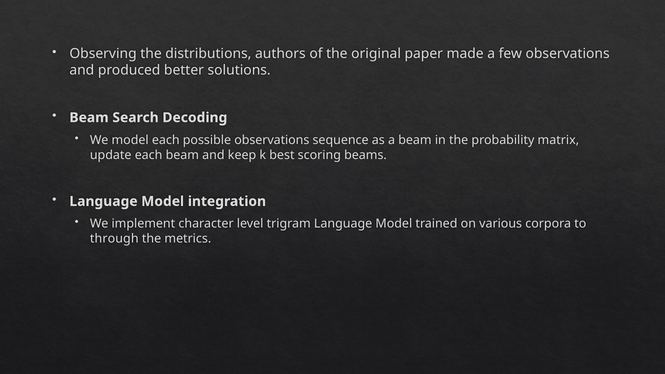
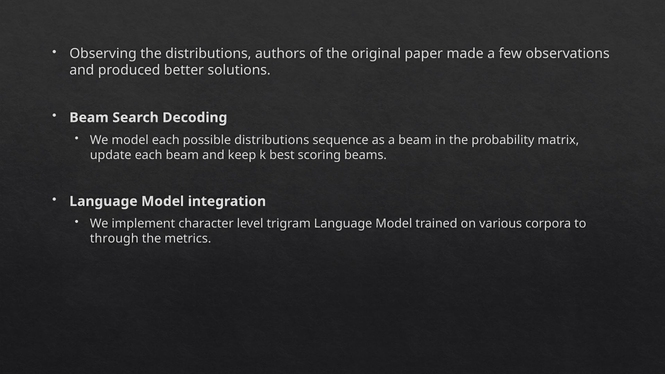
possible observations: observations -> distributions (272, 140)
